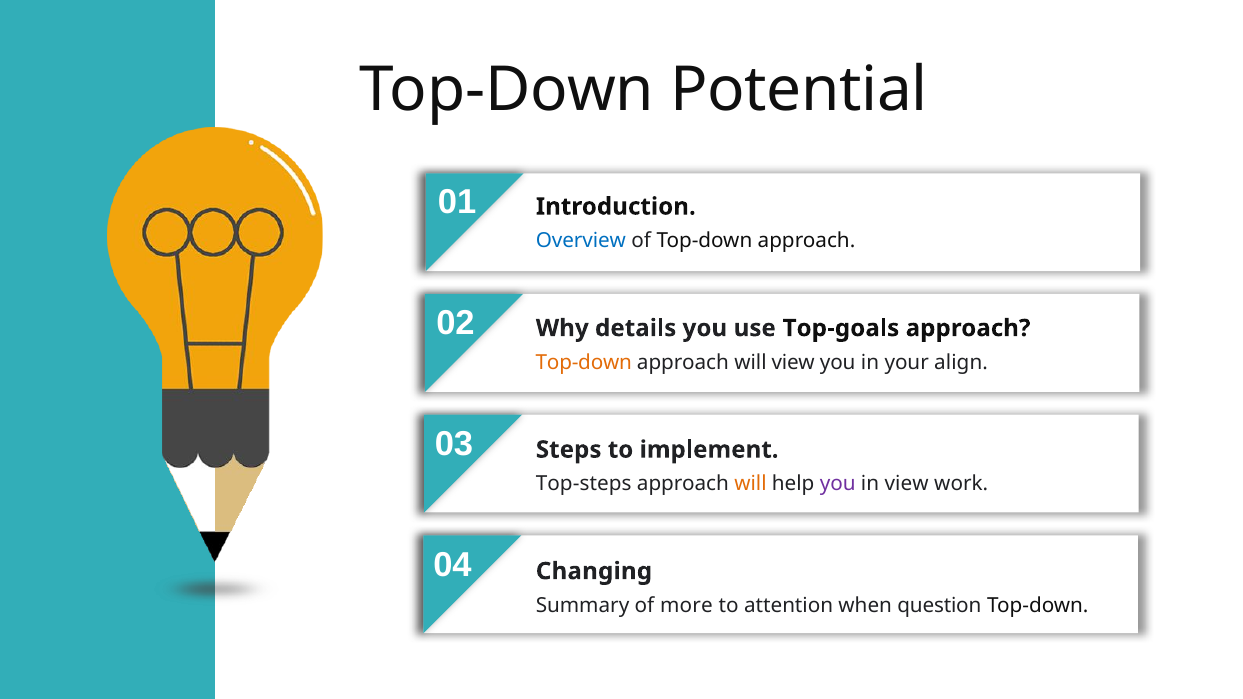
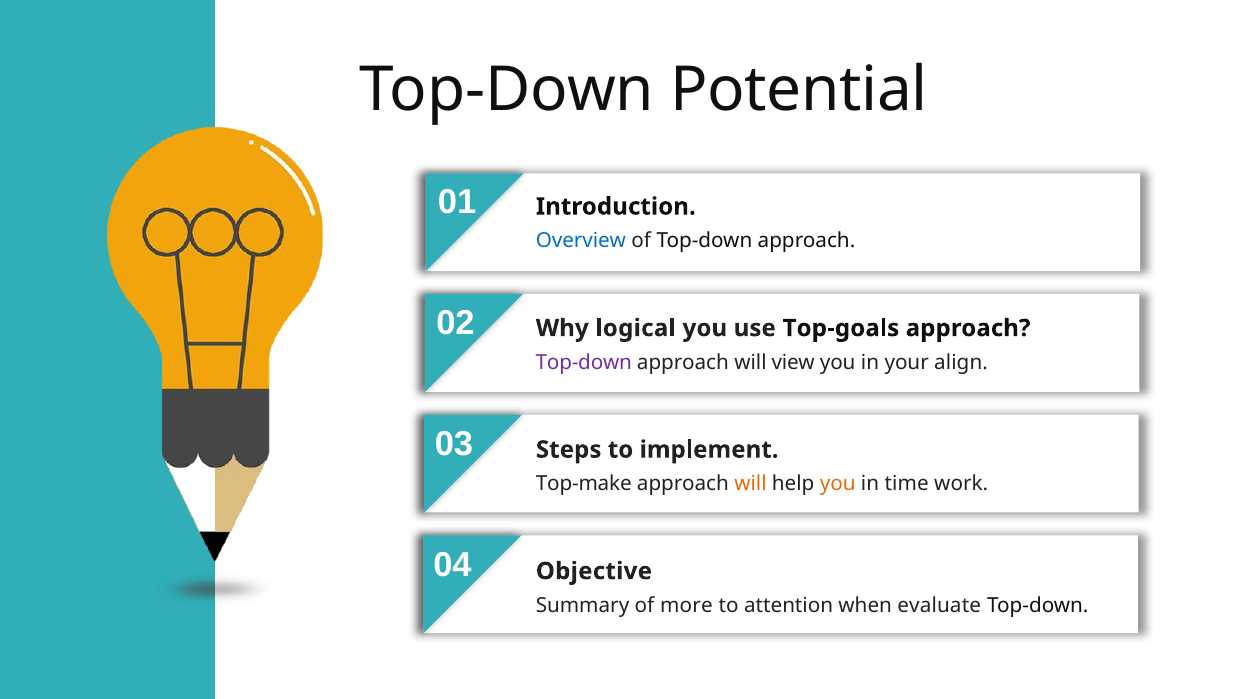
details: details -> logical (636, 328)
Top-down colour: orange -> purple (584, 362)
Top-steps: Top-steps -> Top-make (584, 484)
you colour: purple -> orange (838, 484)
in view: view -> time (907, 484)
Changing: Changing -> Objective (594, 571)
question: question -> evaluate (939, 606)
